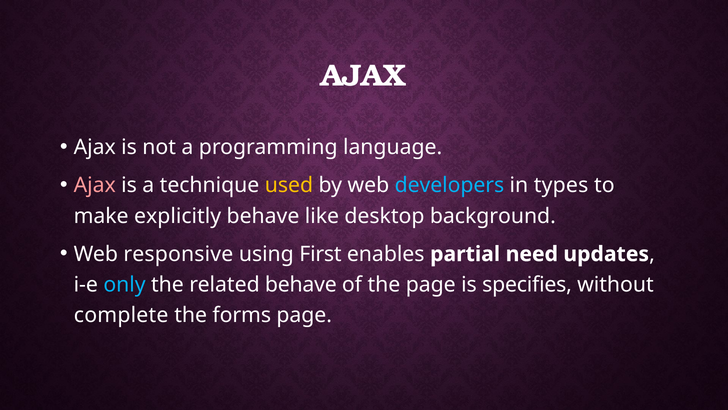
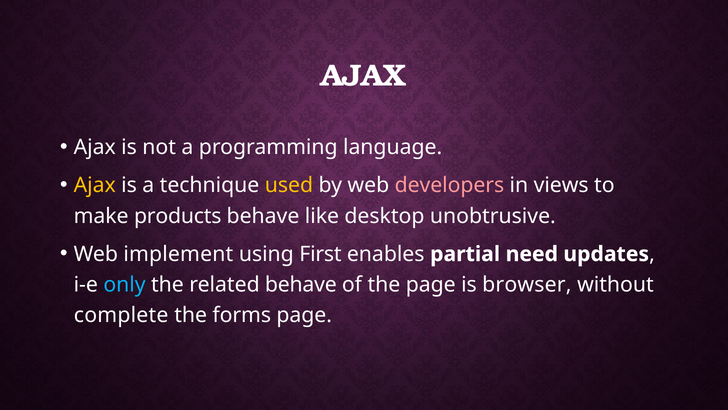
Ajax colour: pink -> yellow (95, 185)
developers colour: light blue -> pink (449, 185)
types: types -> views (561, 185)
explicitly: explicitly -> products (178, 216)
background: background -> unobtrusive (493, 216)
responsive: responsive -> implement (178, 254)
specifies: specifies -> browser (527, 284)
